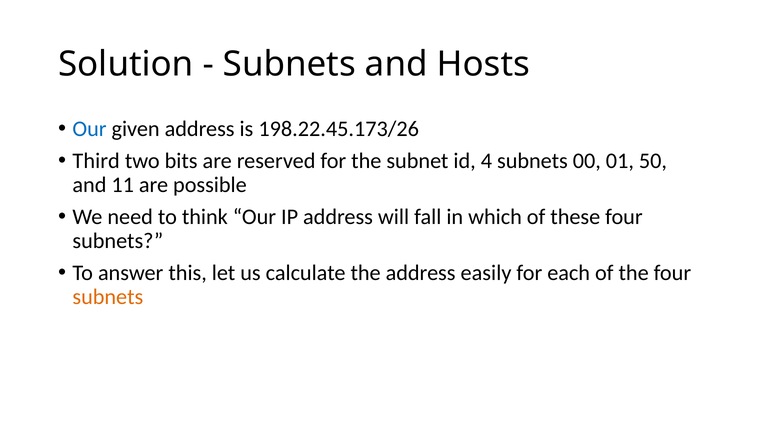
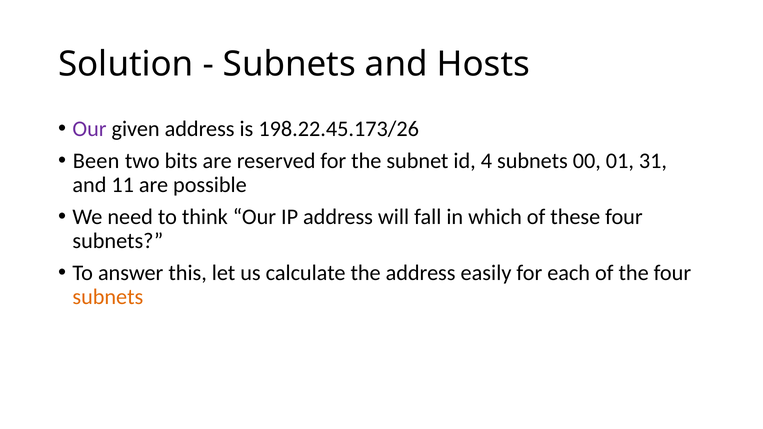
Our colour: blue -> purple (90, 129)
Third: Third -> Been (96, 161)
50: 50 -> 31 (653, 161)
